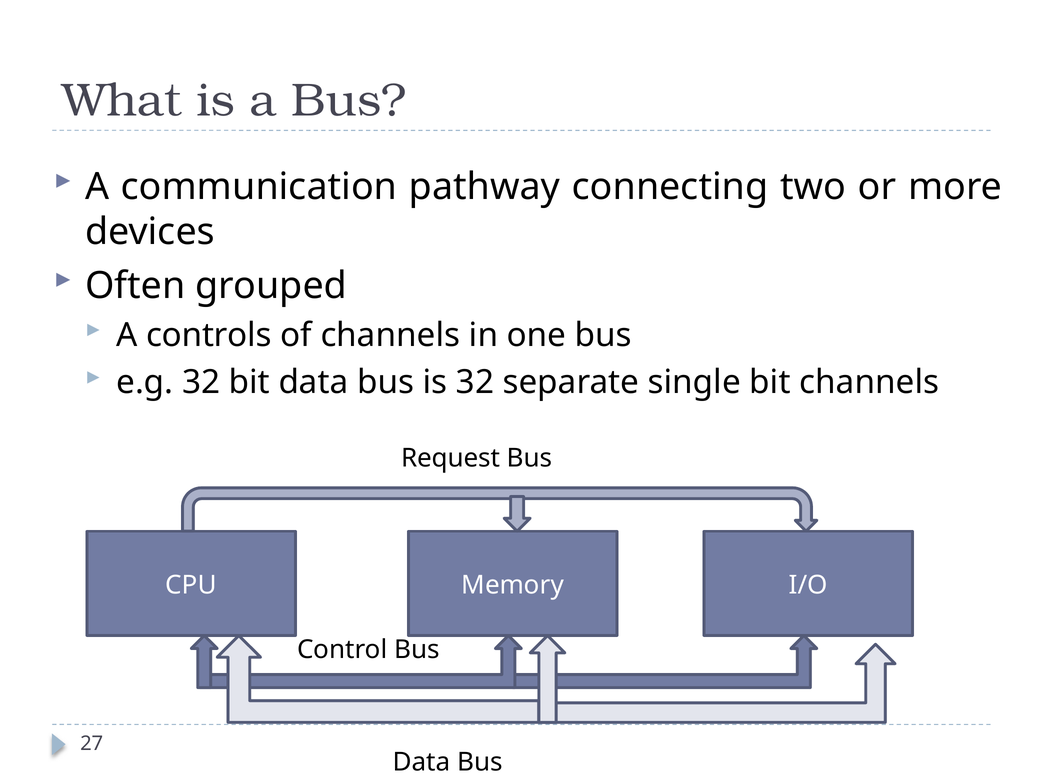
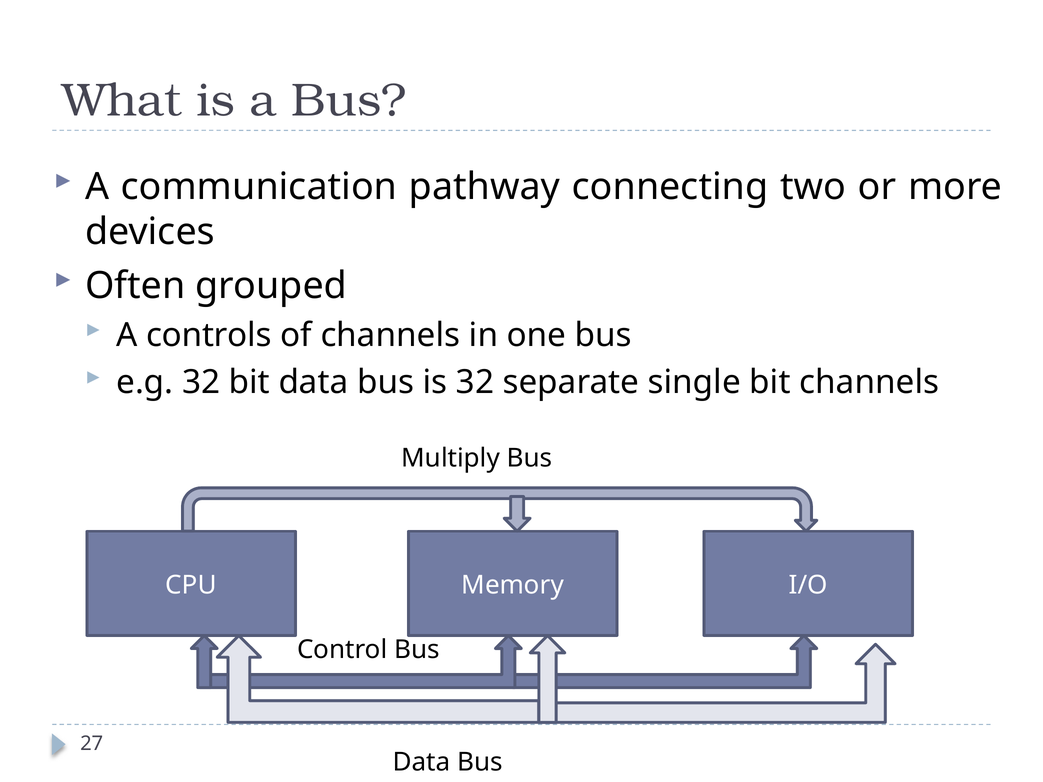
Request: Request -> Multiply (451, 458)
